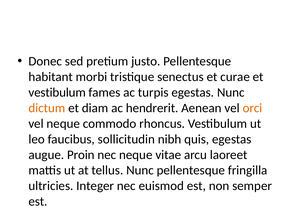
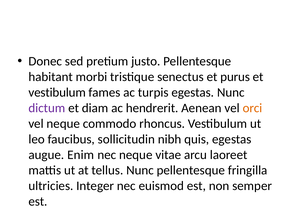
curae: curae -> purus (235, 77)
dictum colour: orange -> purple (47, 108)
Proin: Proin -> Enim (81, 155)
